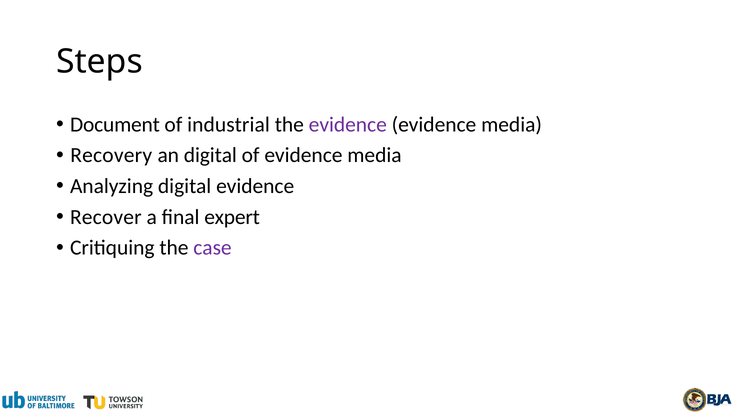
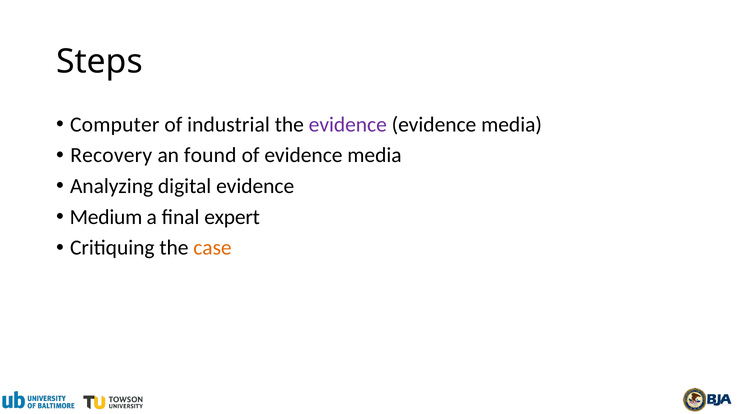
Document: Document -> Computer (115, 125)
an digital: digital -> found (210, 156)
Recover: Recover -> Medium (106, 217)
case colour: purple -> orange (213, 248)
